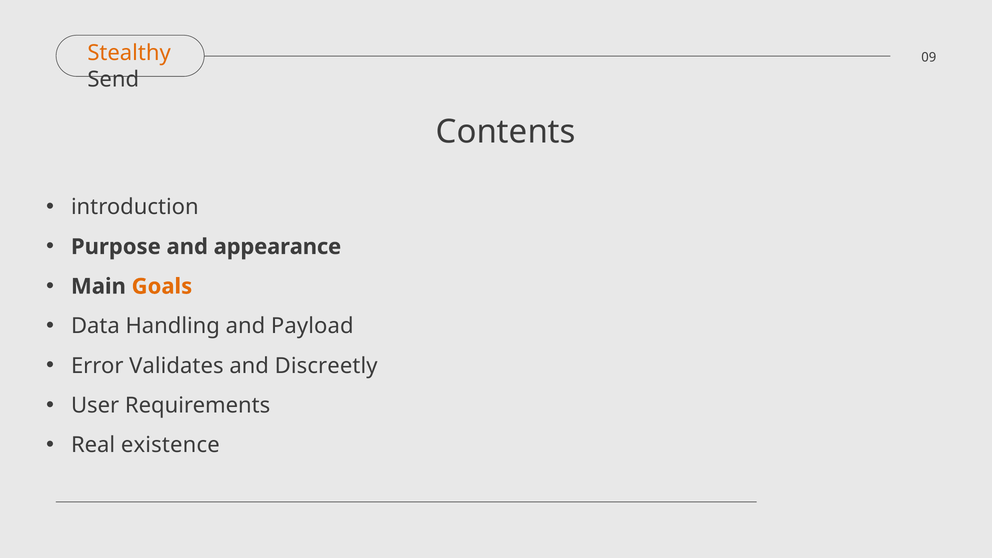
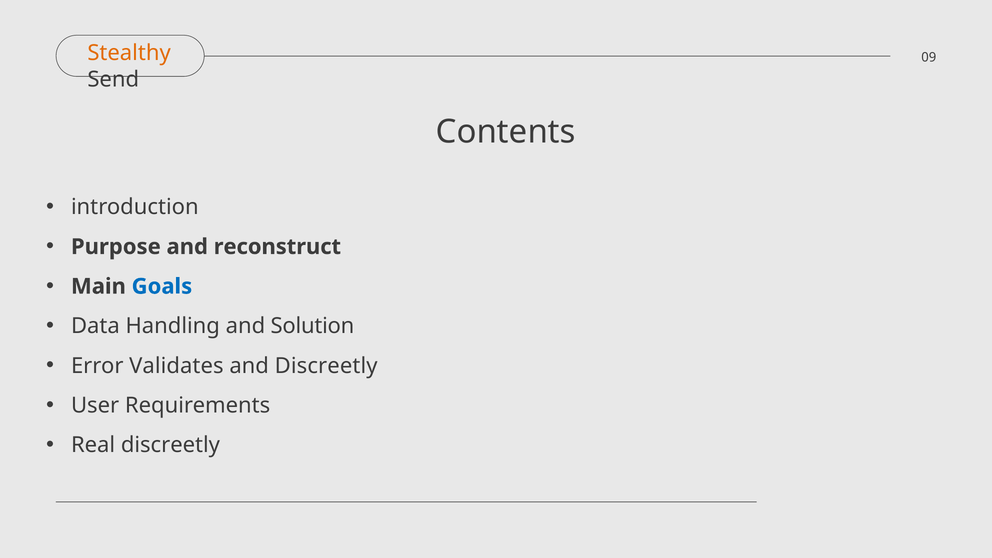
appearance: appearance -> reconstruct (277, 247)
Goals colour: orange -> blue (162, 286)
Payload: Payload -> Solution (312, 326)
Real existence: existence -> discreetly (170, 445)
